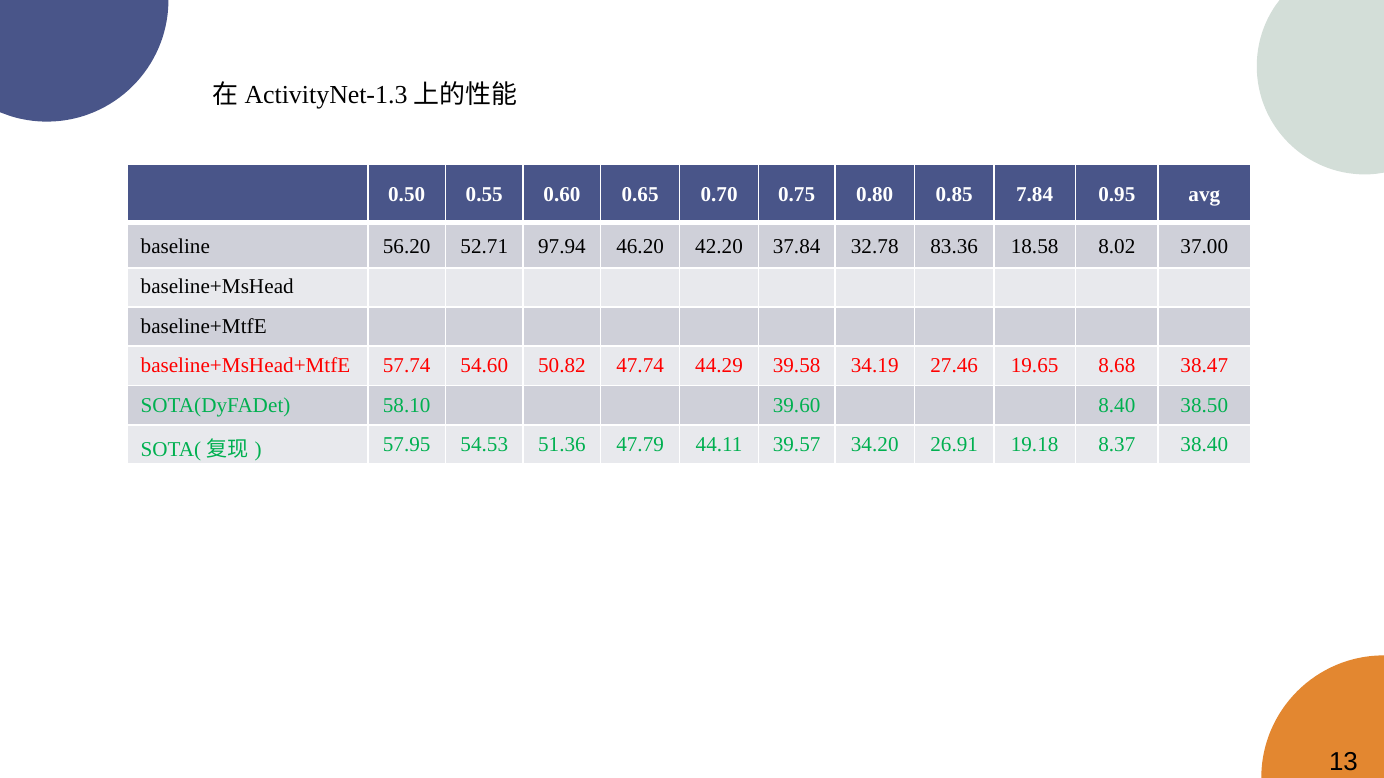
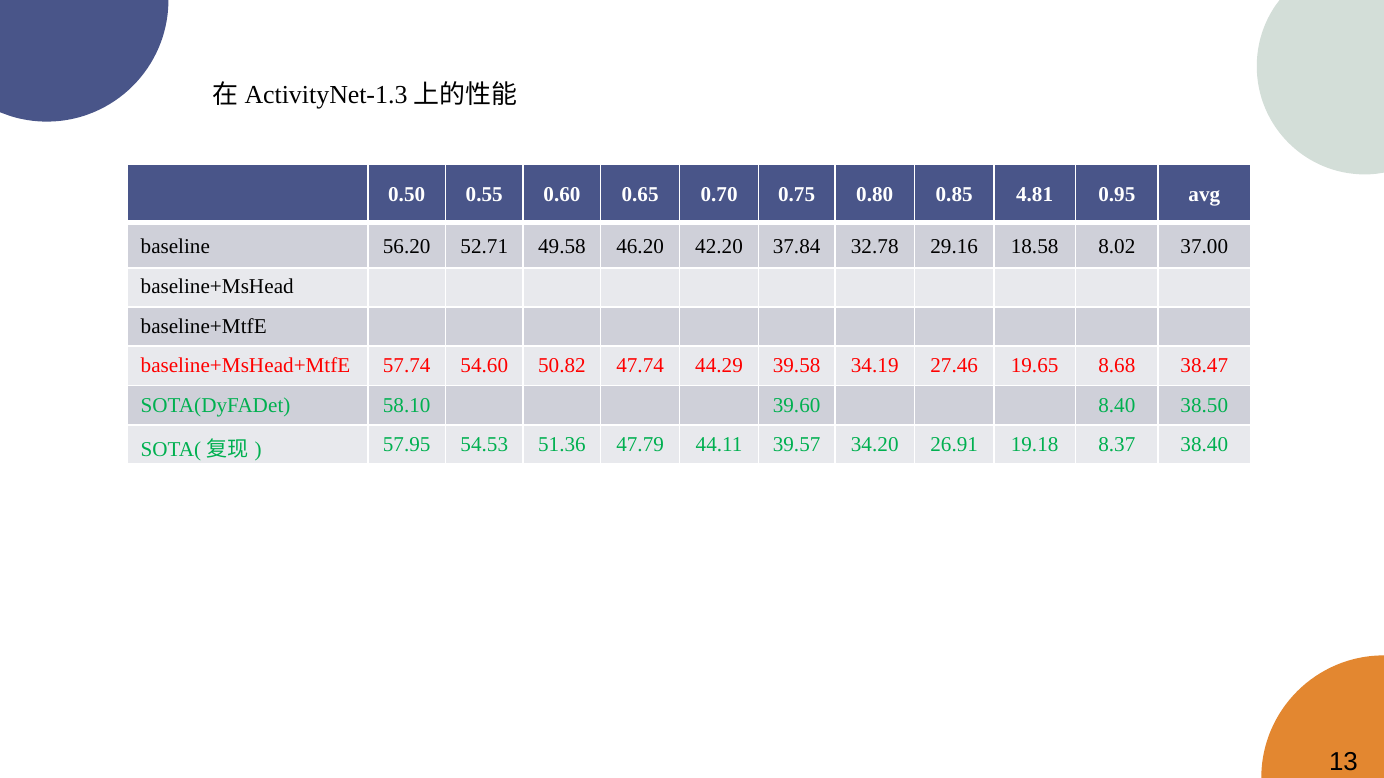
7.84: 7.84 -> 4.81 (1035, 195)
97.94: 97.94 -> 49.58 (562, 246)
83.36: 83.36 -> 29.16 (954, 246)
